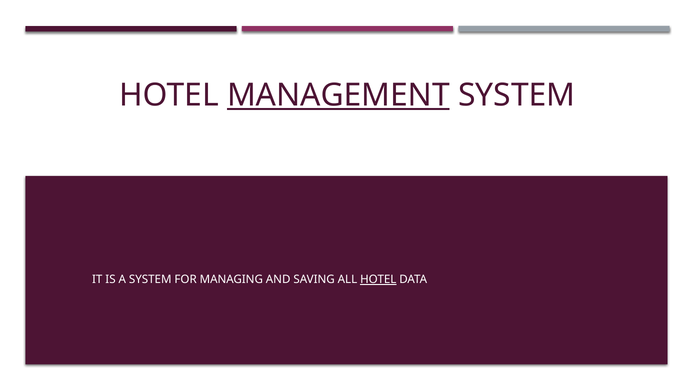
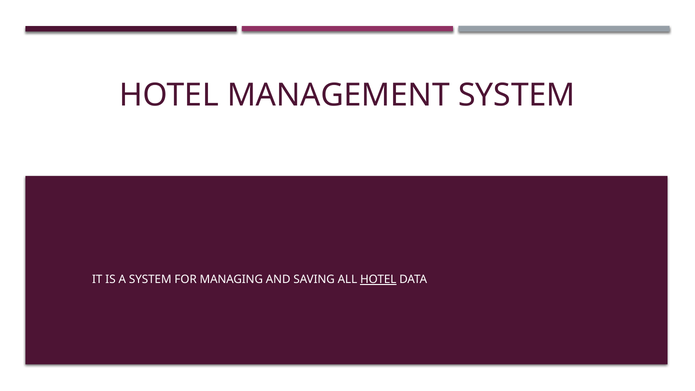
MANAGEMENT underline: present -> none (338, 95)
